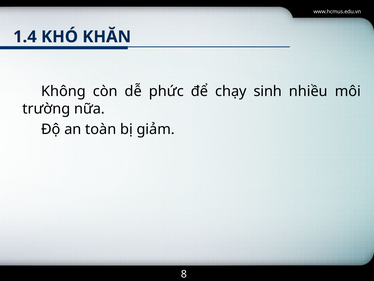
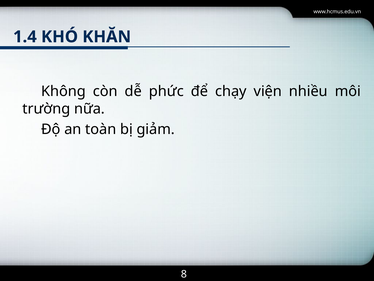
sinh: sinh -> viện (268, 91)
